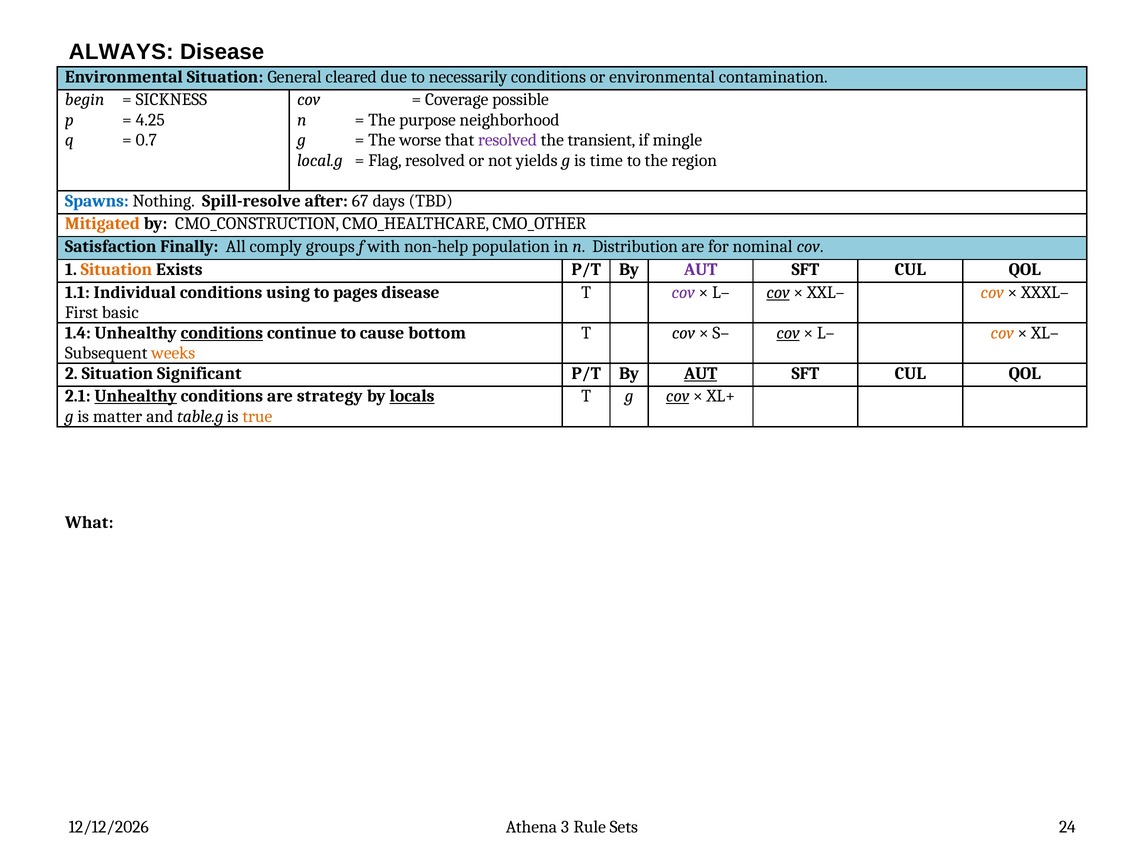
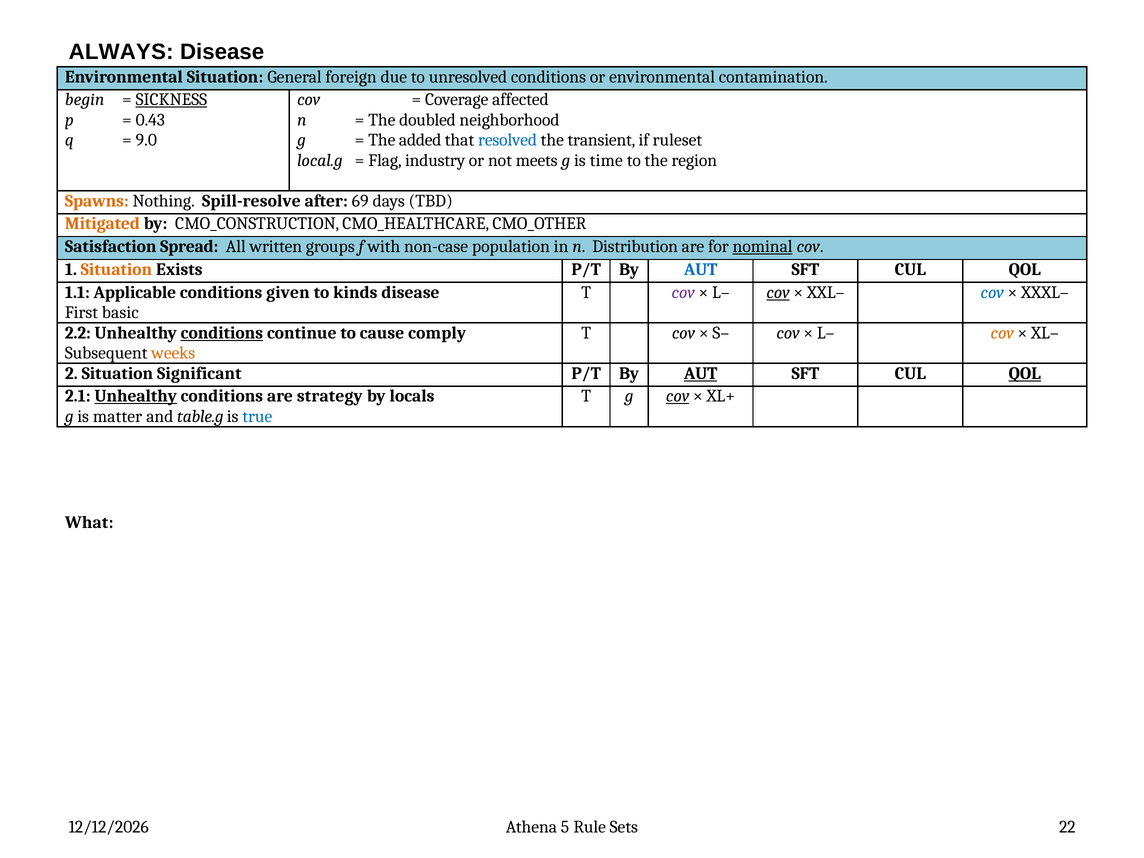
cleared: cleared -> foreign (351, 77)
necessarily: necessarily -> unresolved (468, 77)
SICKNESS underline: none -> present (171, 100)
possible: possible -> affected (520, 100)
4.25: 4.25 -> 0.43 (150, 120)
purpose: purpose -> doubled (428, 120)
0.7: 0.7 -> 9.0 (146, 140)
worse: worse -> added (420, 140)
resolved colour: purple -> blue (508, 140)
mingle: mingle -> ruleset (677, 140)
Flag resolved: resolved -> industry (435, 160)
yields: yields -> meets (537, 160)
Spawns colour: blue -> orange (97, 201)
67: 67 -> 69 (360, 201)
Finally: Finally -> Spread (189, 247)
comply: comply -> written (276, 247)
non-help: non-help -> non-case (436, 247)
nominal underline: none -> present (763, 247)
AUT colour: purple -> blue (701, 269)
Individual: Individual -> Applicable (135, 292)
using: using -> given (288, 292)
pages: pages -> kinds (355, 292)
cov colour: orange -> blue (992, 292)
1.4: 1.4 -> 2.2 (78, 333)
bottom: bottom -> comply (437, 333)
cov underline: present -> none (788, 333)
QOL underline: none -> present (1025, 373)
locals underline: present -> none (412, 396)
true colour: orange -> blue (257, 416)
3: 3 -> 5 (565, 827)
24: 24 -> 22 (1067, 827)
